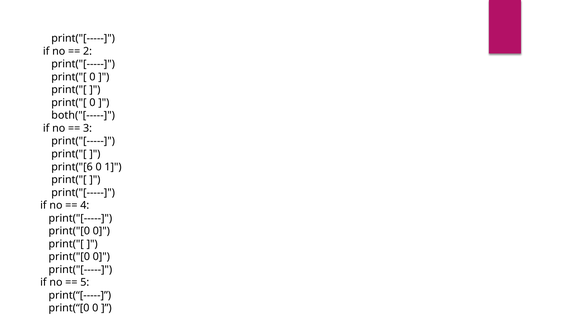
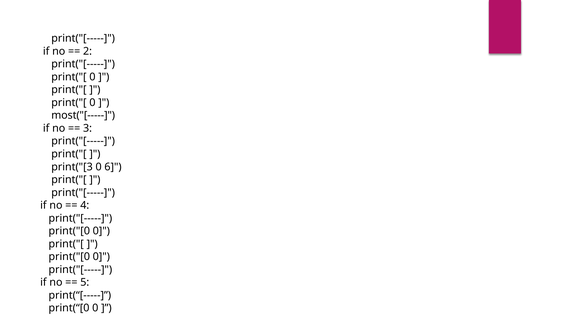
both("[-----: both("[----- -> most("[----- (83, 116)
print("[6: print("[6 -> print("[3 (72, 167)
1: 1 -> 6 (113, 167)
